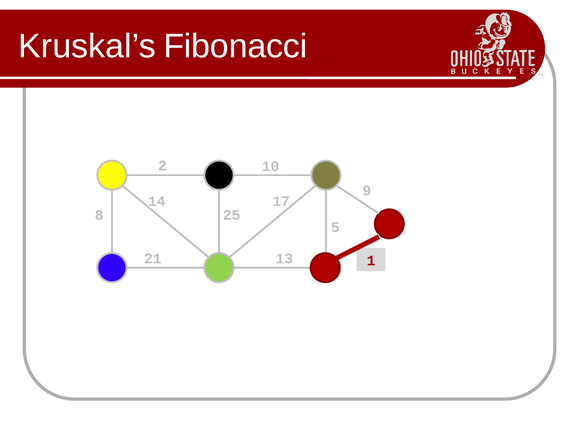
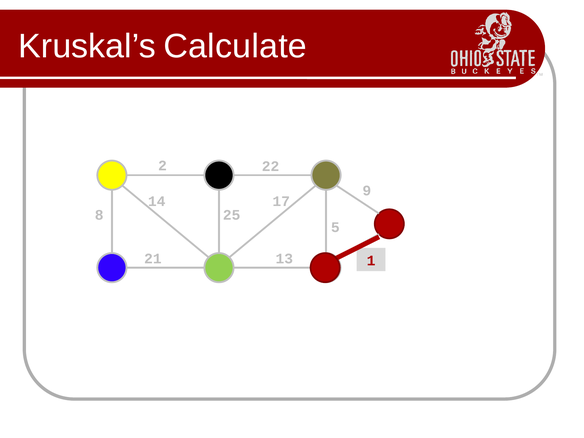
Fibonacci: Fibonacci -> Calculate (235, 46)
10: 10 -> 22 (271, 166)
